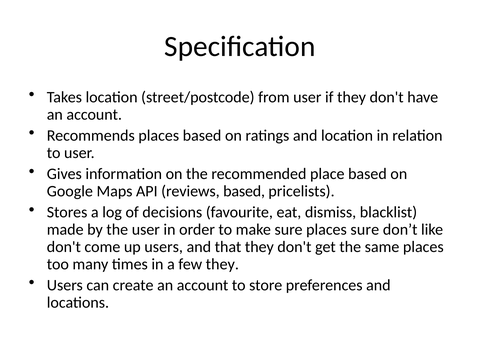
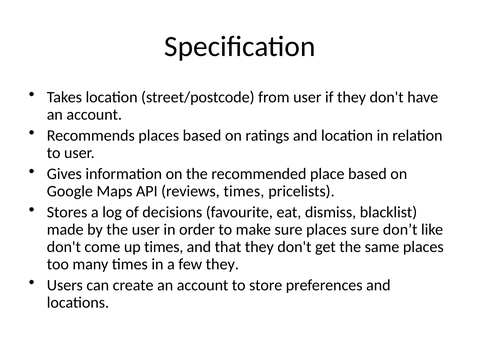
reviews based: based -> times (244, 191)
up users: users -> times (164, 247)
